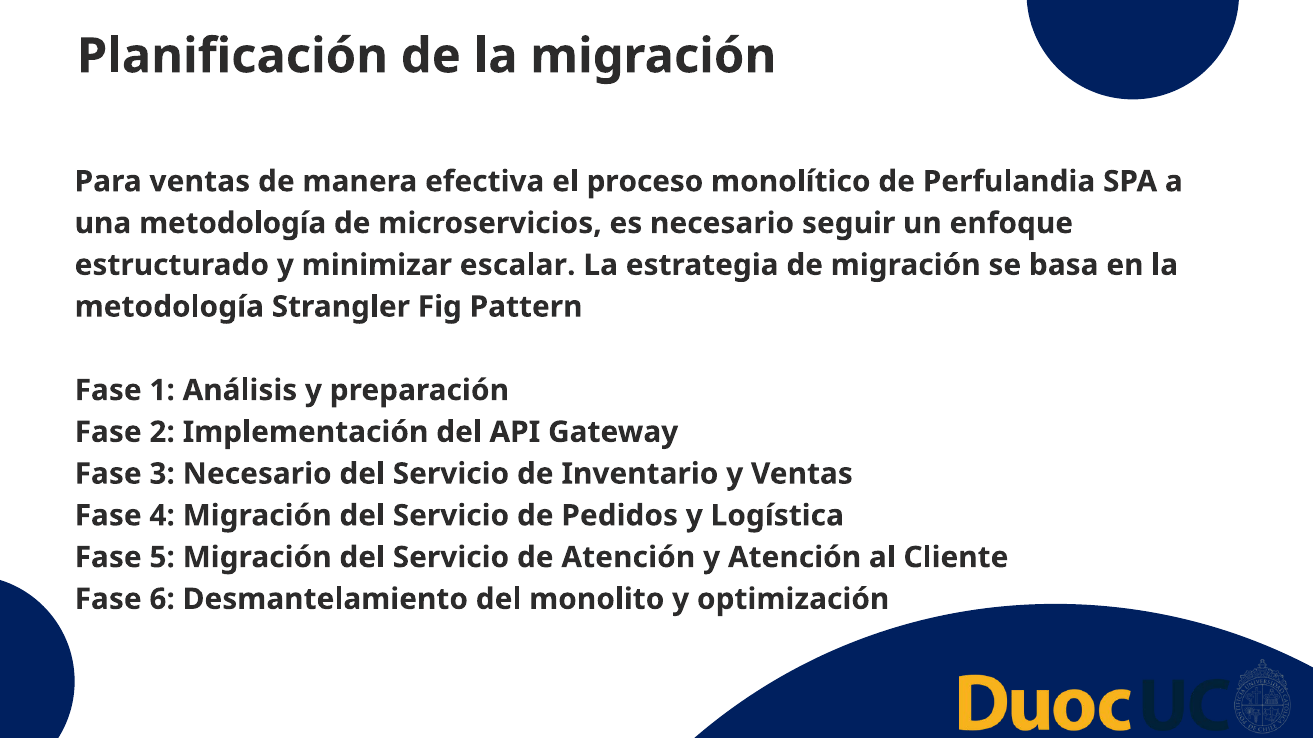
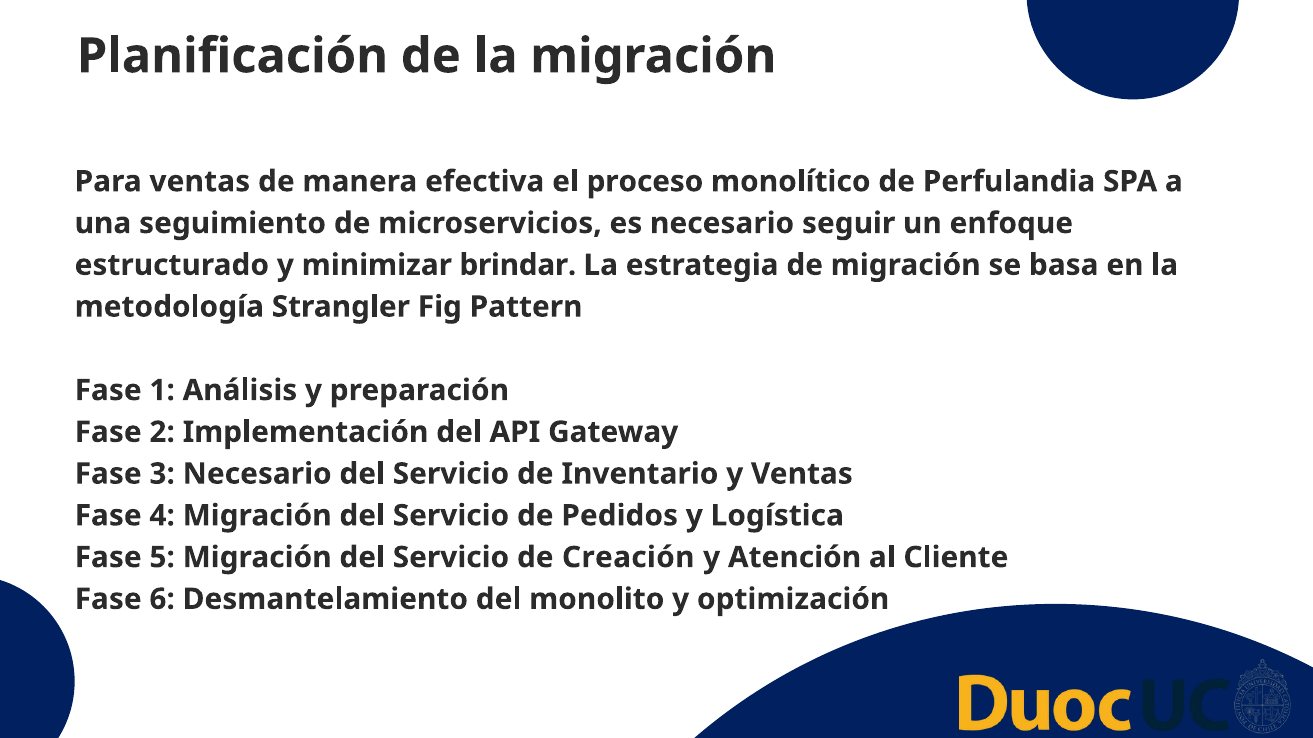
una metodología: metodología -> seguimiento (233, 223)
escalar: escalar -> brindar (518, 265)
de Atención: Atención -> Creación (628, 558)
